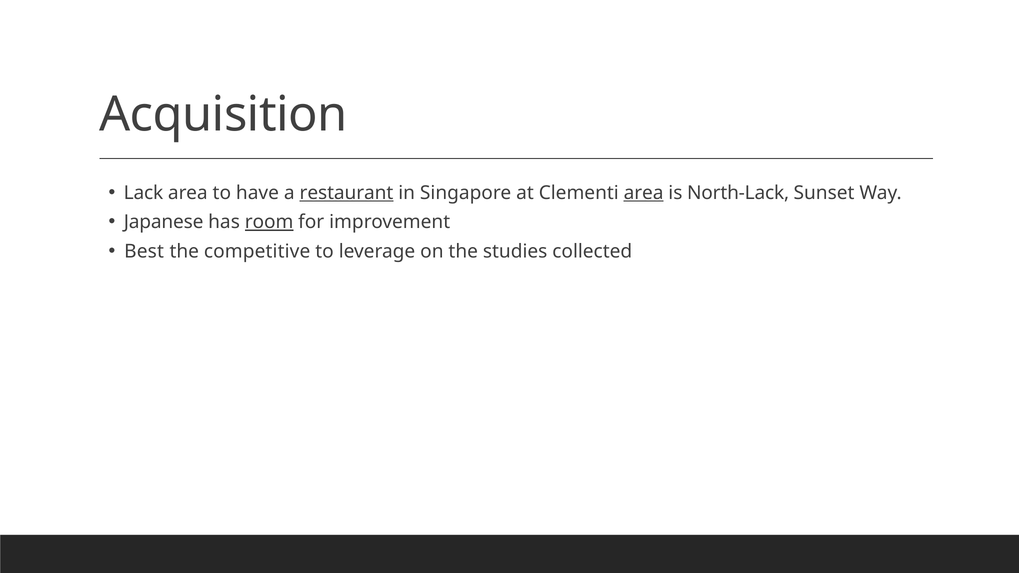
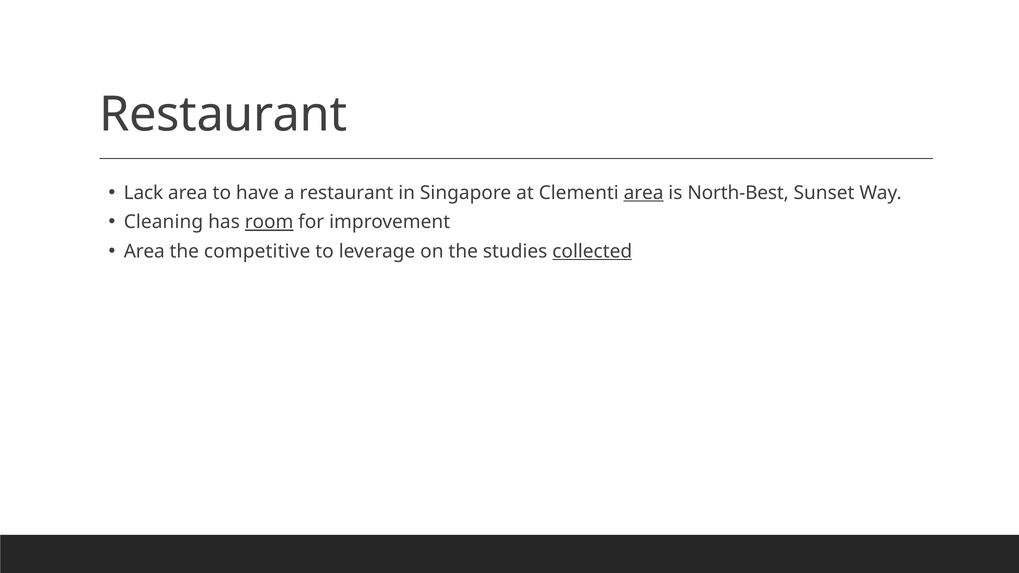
Acquisition: Acquisition -> Restaurant (223, 115)
restaurant underline: present -> none (346, 193)
North-Lack: North-Lack -> North-Best (738, 193)
Japanese: Japanese -> Cleaning (163, 222)
Best: Best -> Area (144, 251)
collected underline: none -> present (592, 251)
